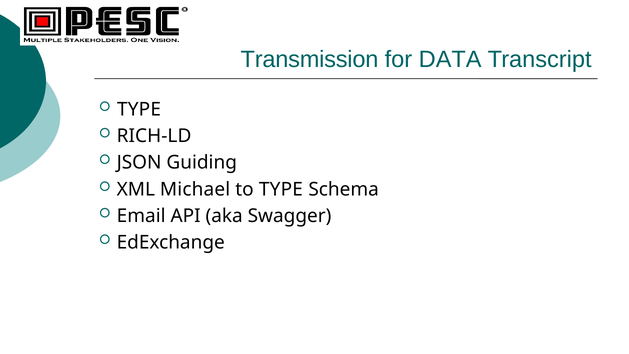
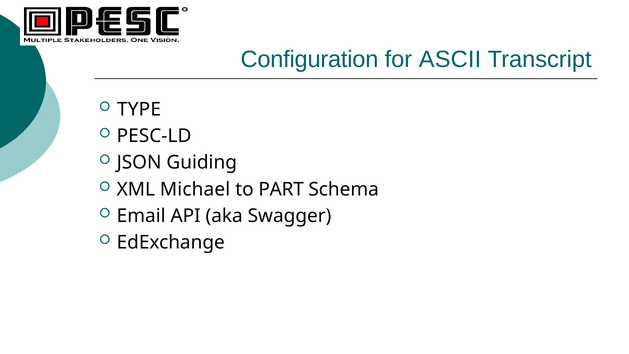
Transmission: Transmission -> Configuration (309, 60)
DATA: DATA -> ASCII (450, 60)
RICH-LD: RICH-LD -> PESC-LD (154, 136)
to TYPE: TYPE -> PART (281, 189)
